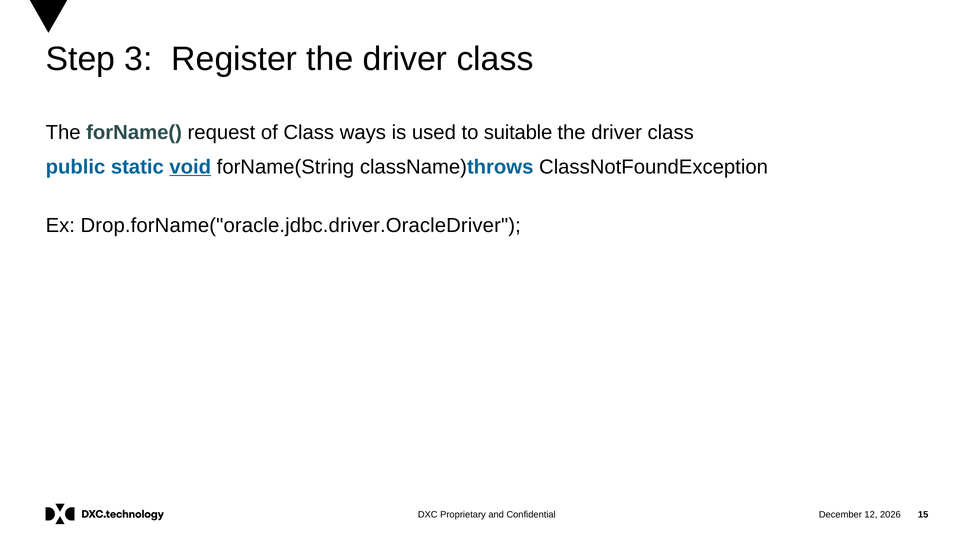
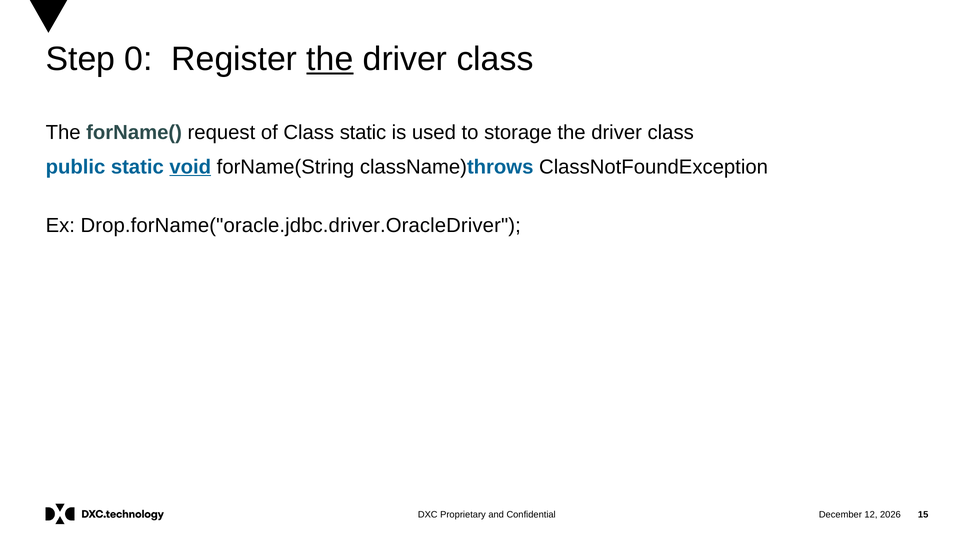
3: 3 -> 0 (139, 59)
the underline: none -> present (330, 59)
Class ways: ways -> static (363, 132)
suitable: suitable -> storage (518, 132)
